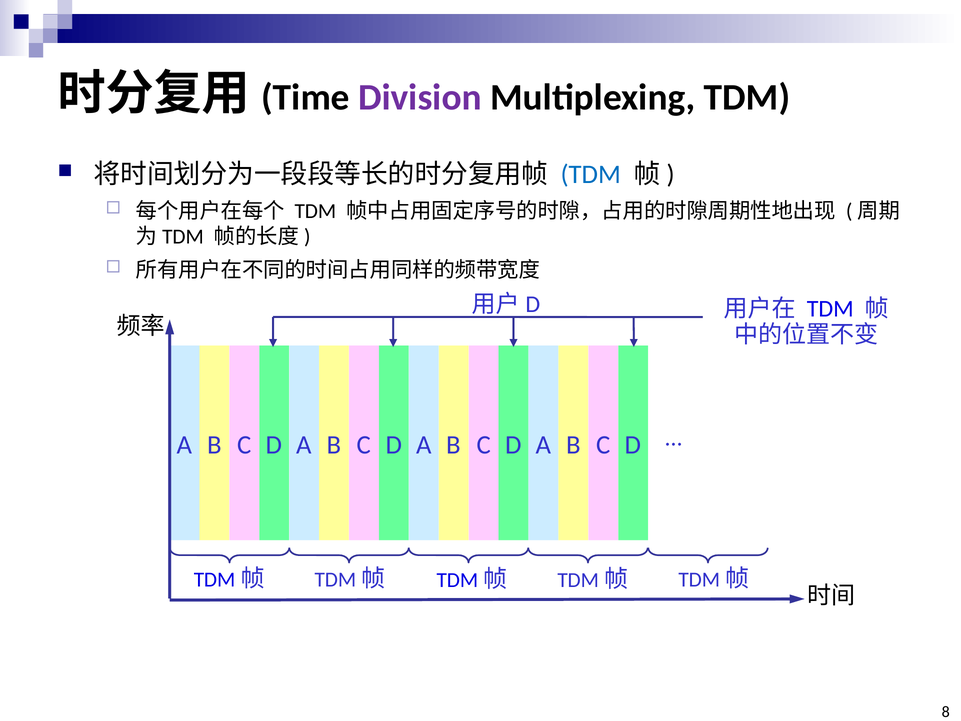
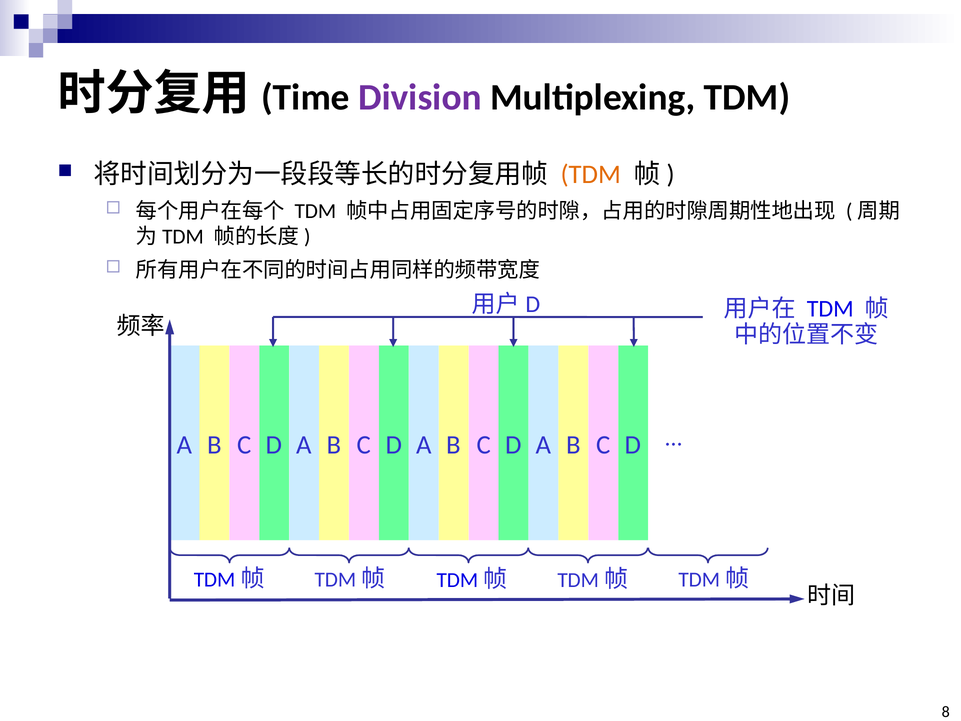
TDM colour: blue -> orange (591, 175)
